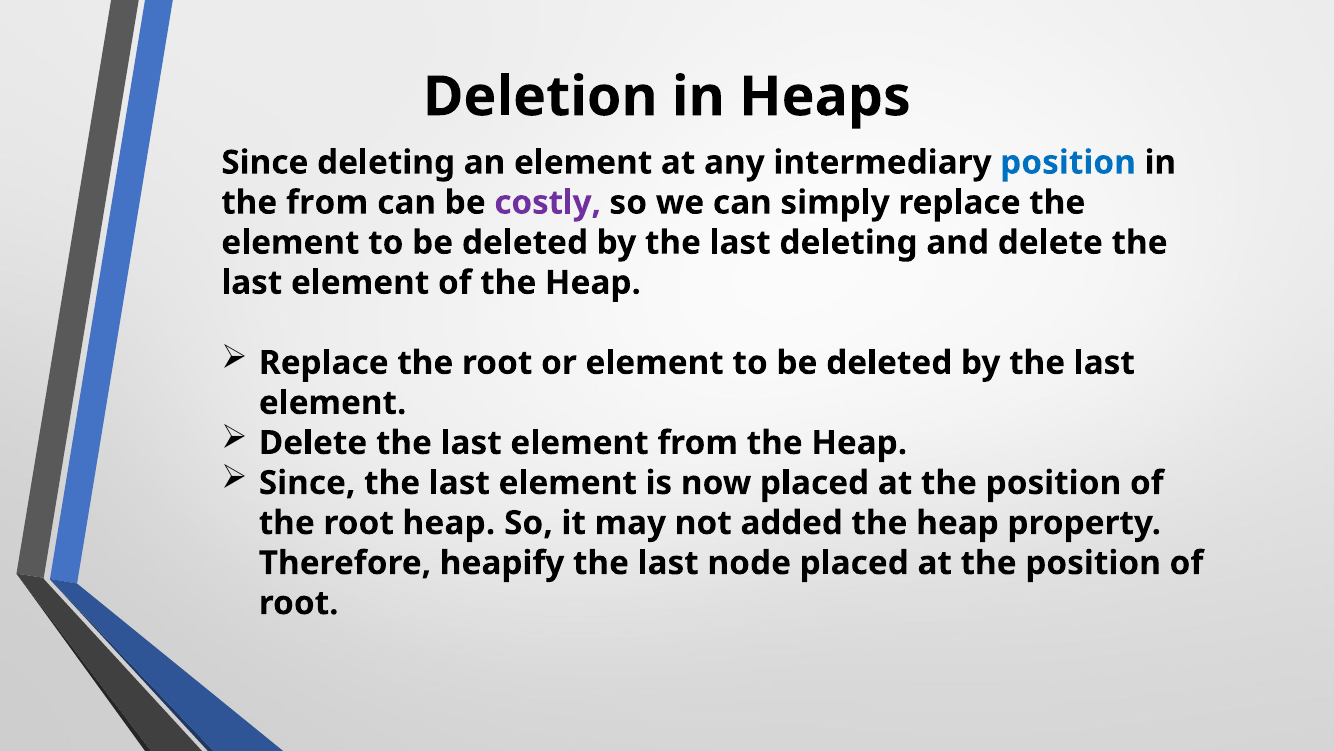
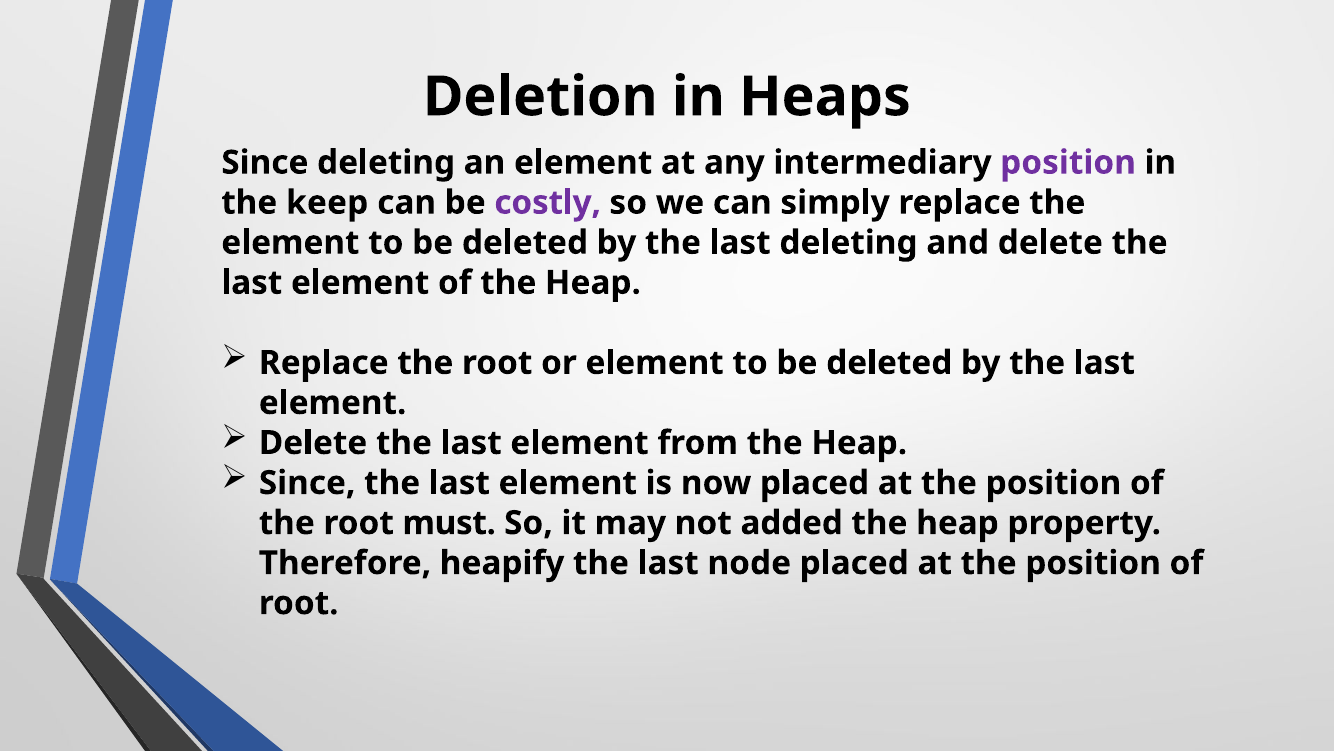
position colour: blue -> purple (1068, 162)
the from: from -> keep (327, 202)
root heap: heap -> must (449, 523)
